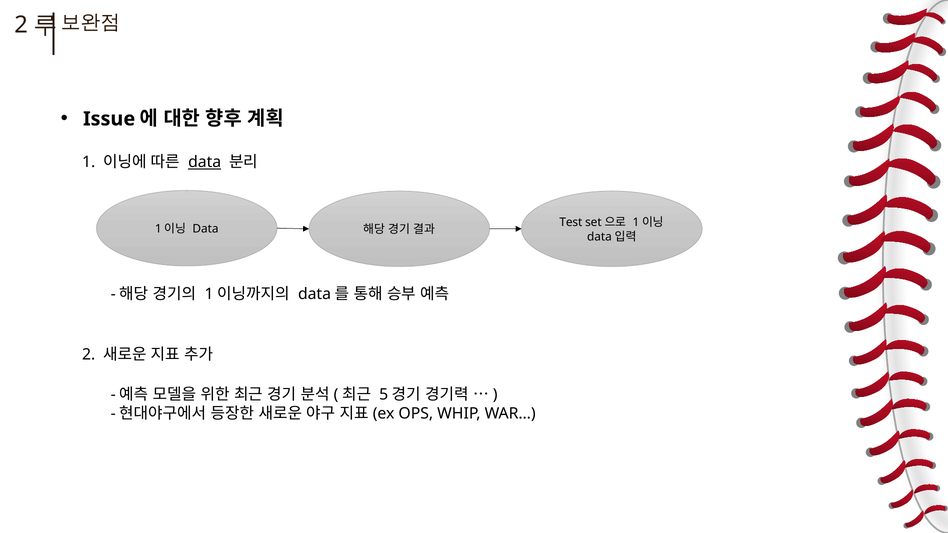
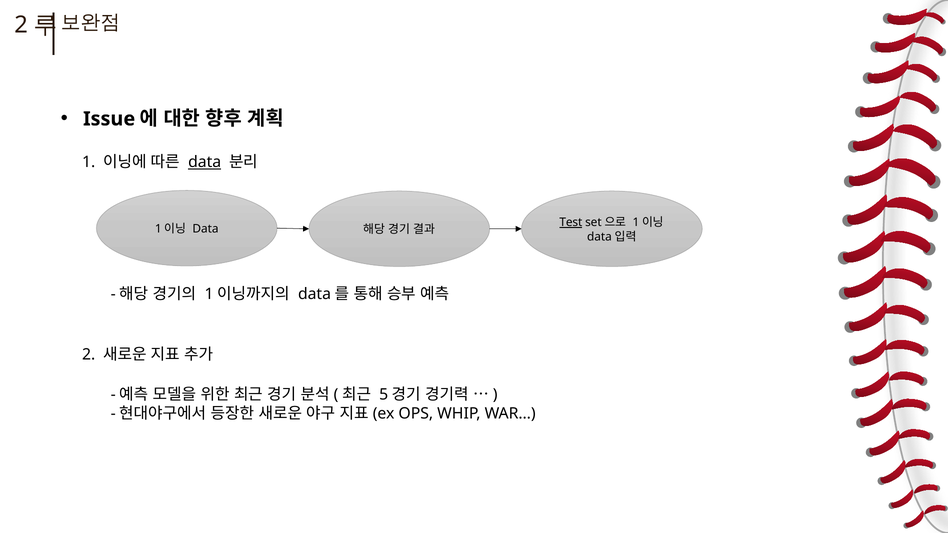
Test underline: none -> present (571, 223)
